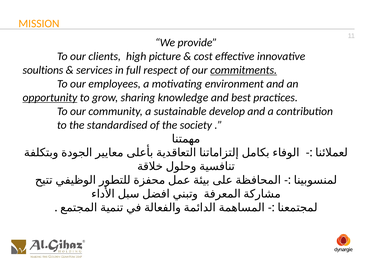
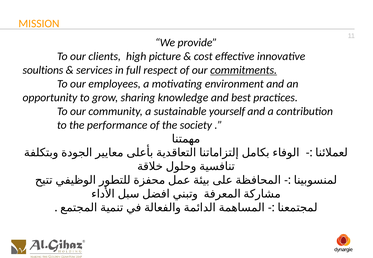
opportunity underline: present -> none (50, 98)
develop: develop -> yourself (227, 111)
standardised: standardised -> performance (117, 125)
